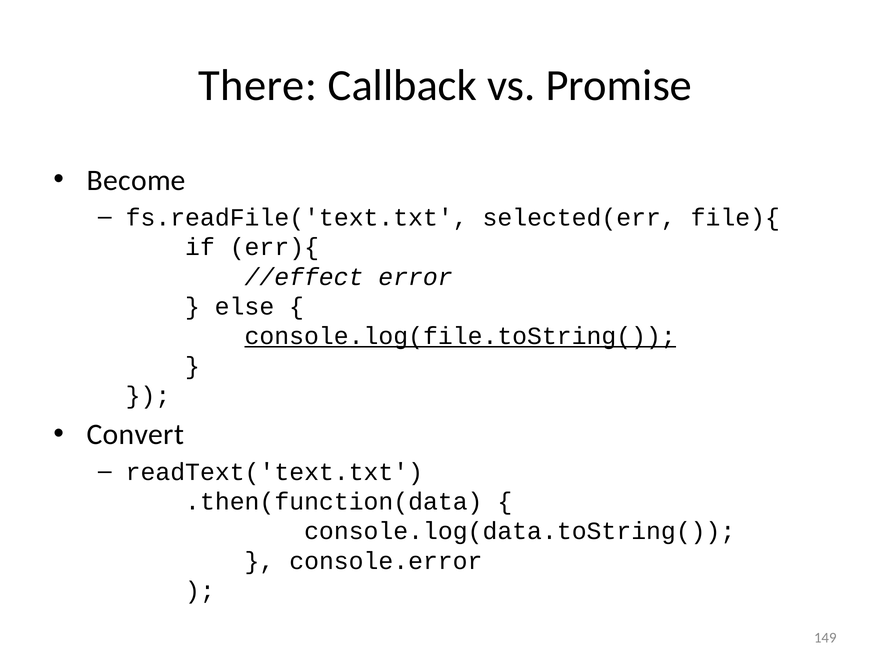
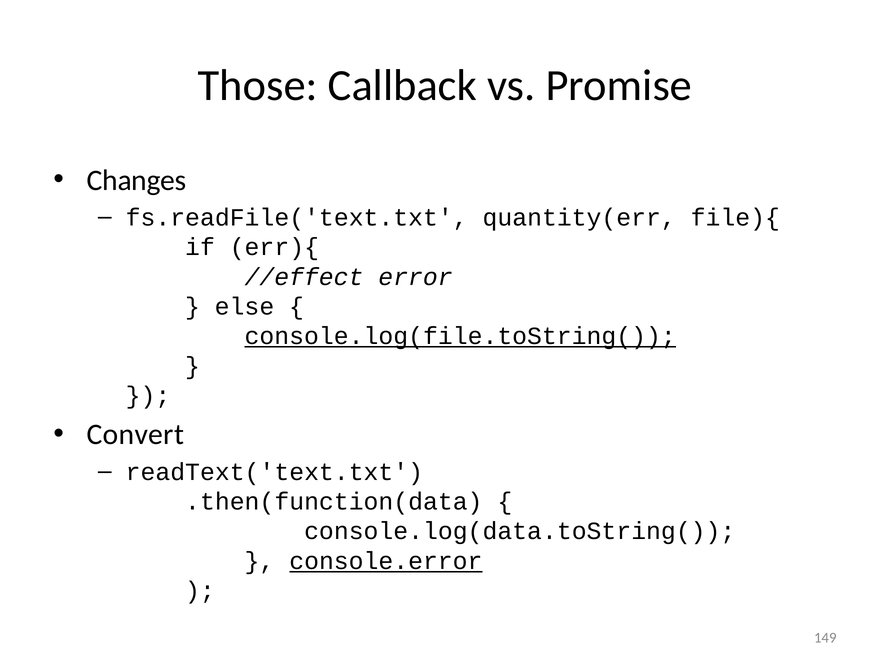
There: There -> Those (258, 85)
Become: Become -> Changes (137, 180)
selected(err: selected(err -> quantity(err (579, 217)
console.error underline: none -> present (386, 561)
